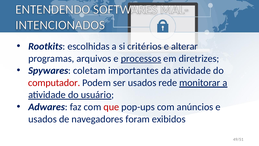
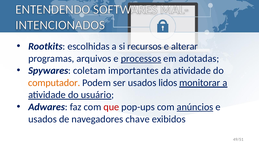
critérios: critérios -> recursos (145, 46)
diretrizes: diretrizes -> adotadas (199, 58)
computador colour: red -> orange (54, 83)
rede: rede -> lidos (168, 83)
anúncios underline: none -> present (195, 107)
foram: foram -> chave (138, 119)
